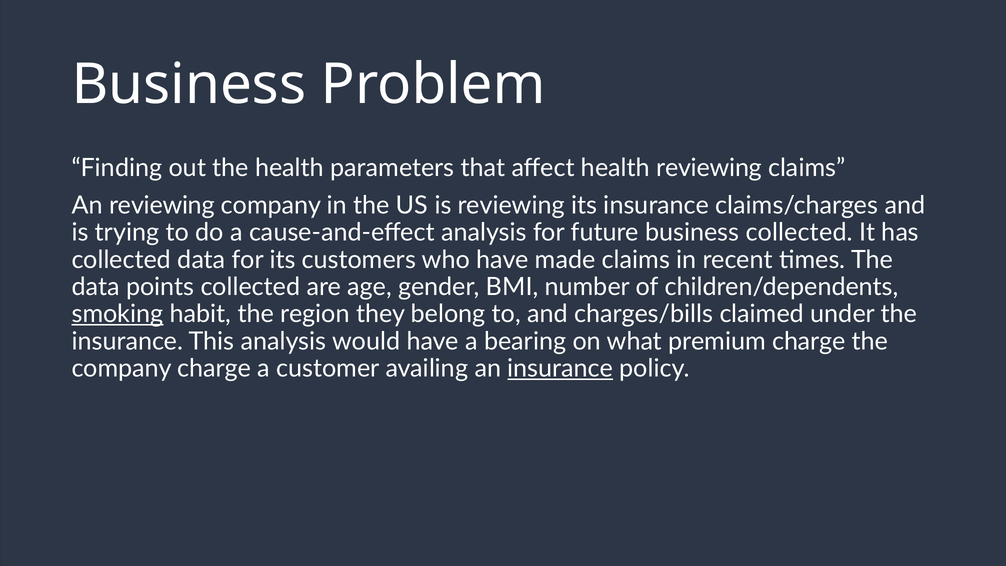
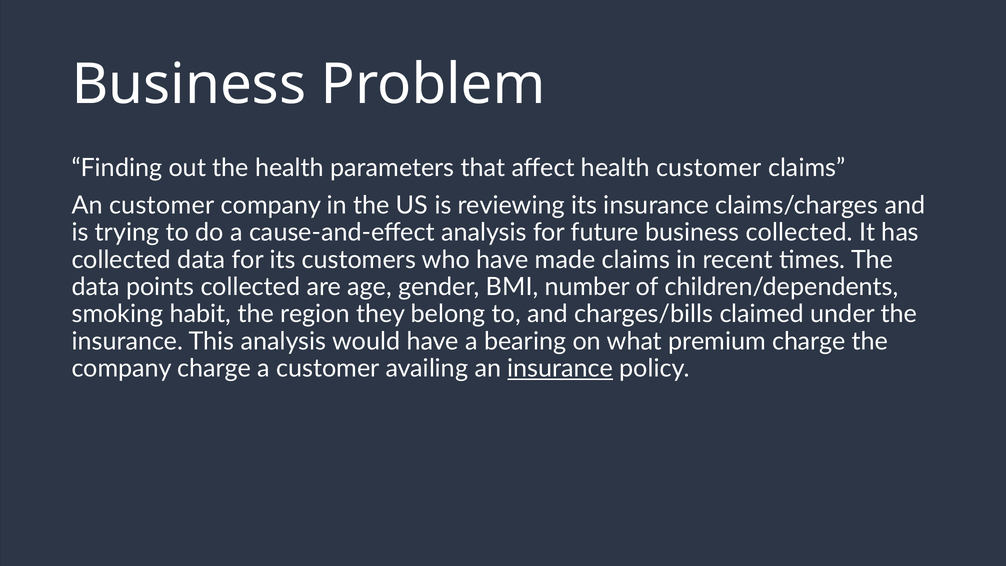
health reviewing: reviewing -> customer (709, 168)
An reviewing: reviewing -> customer (162, 205)
smoking underline: present -> none (118, 314)
